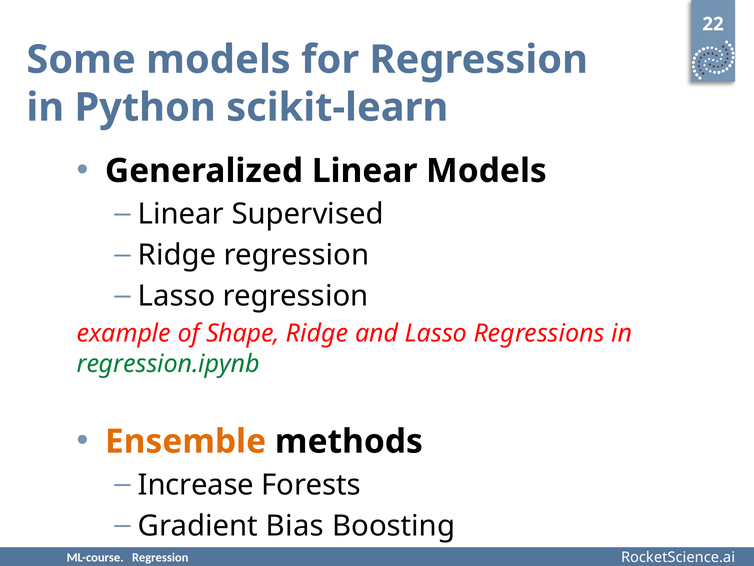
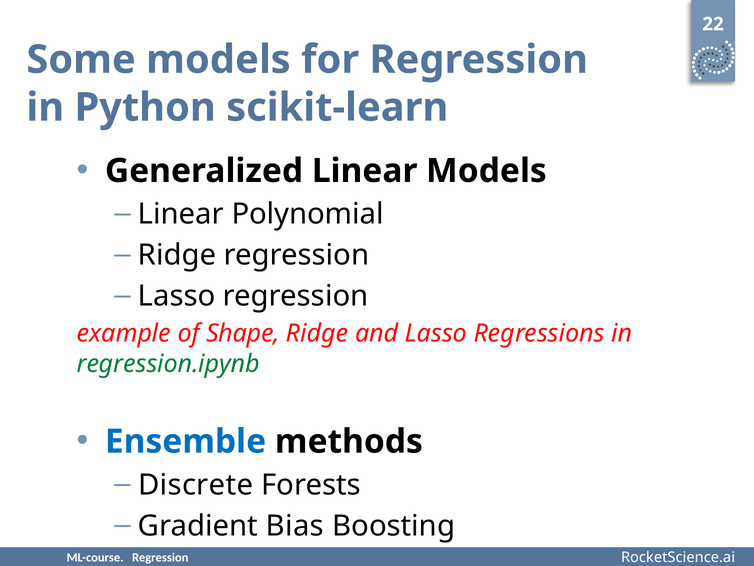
Supervised: Supervised -> Polynomial (308, 214)
Ensemble colour: orange -> blue (186, 441)
Increase: Increase -> Discrete (196, 484)
